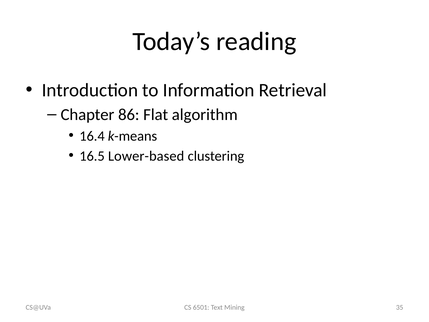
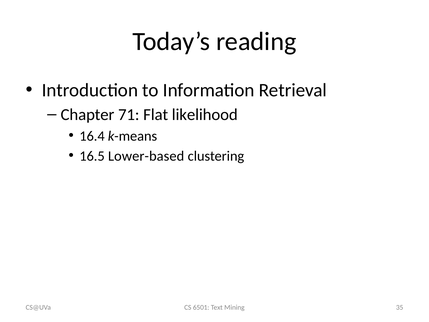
86: 86 -> 71 (129, 115)
algorithm: algorithm -> likelihood (205, 115)
